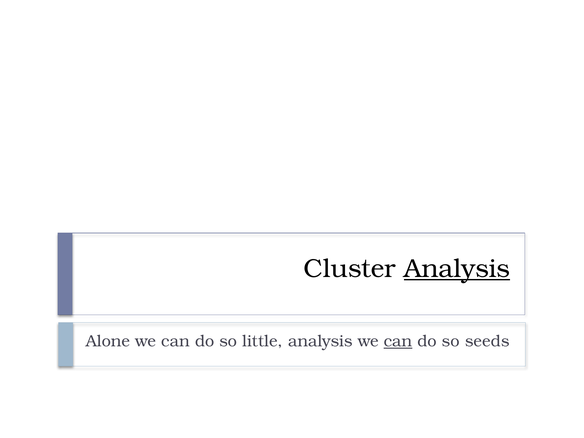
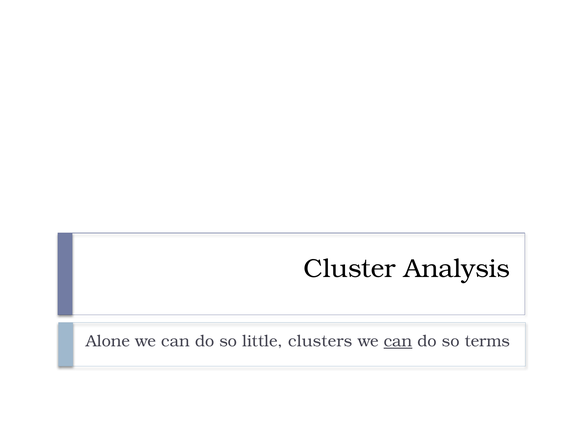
Analysis underline: present -> none (457, 268)
little analysis: analysis -> clusters (320, 341)
seeds: seeds -> terms (487, 341)
